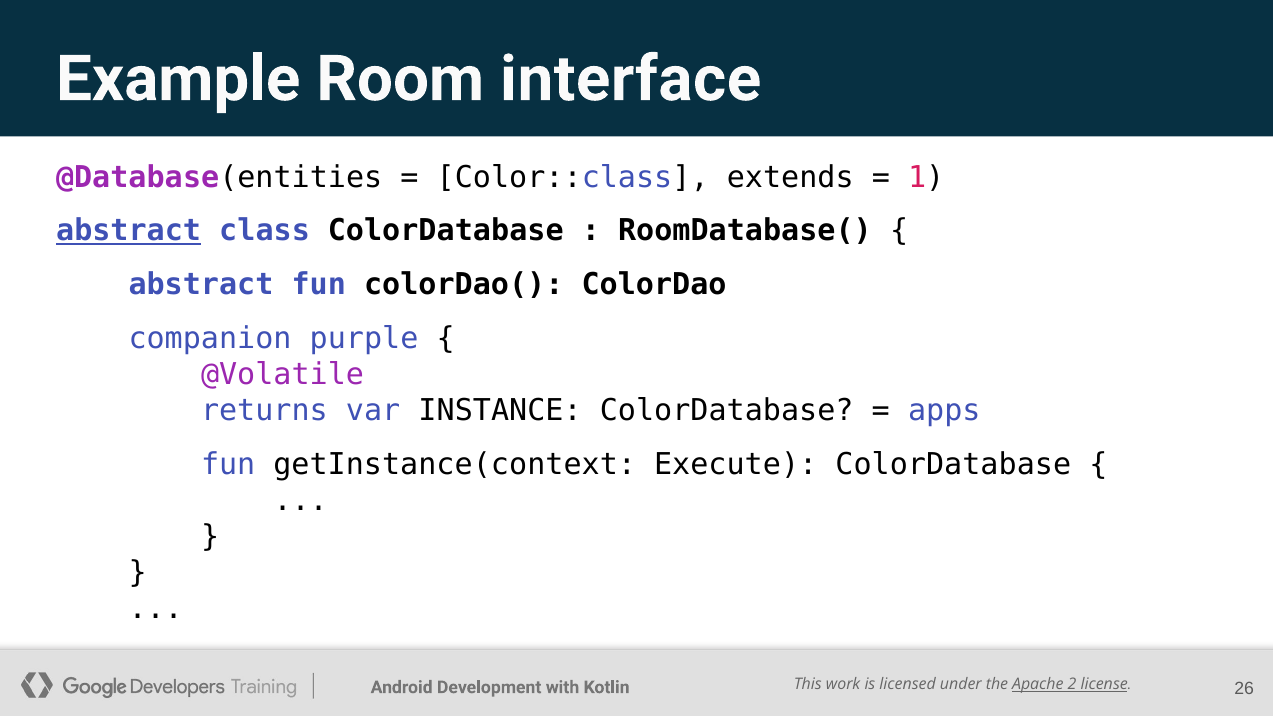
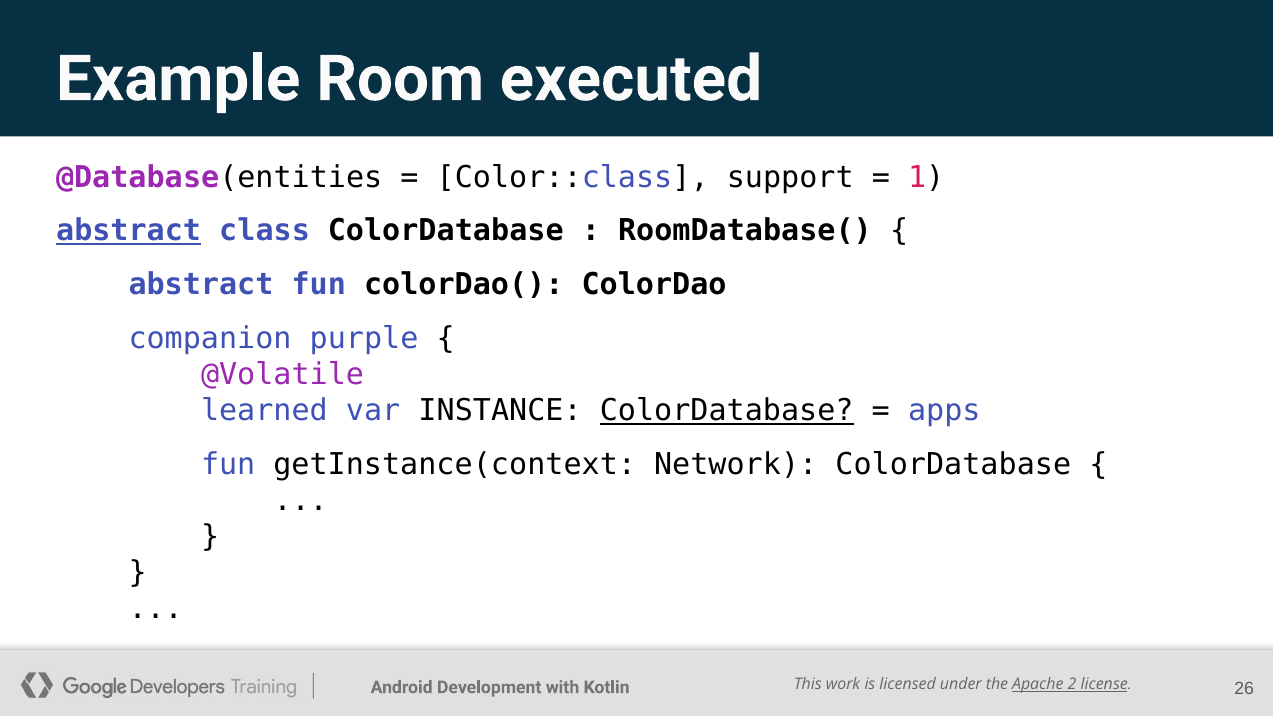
interface: interface -> executed (631, 79)
extends: extends -> support (790, 177)
returns: returns -> learned (264, 411)
ColorDatabase underline: none -> present (727, 411)
Execute: Execute -> Network (736, 465)
